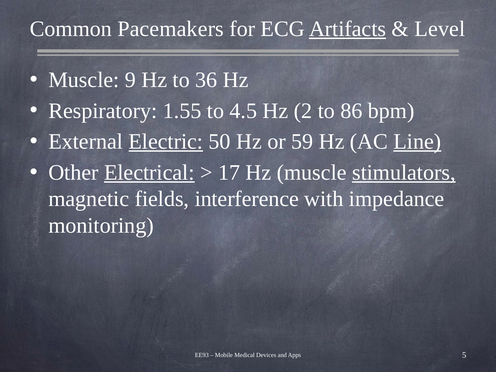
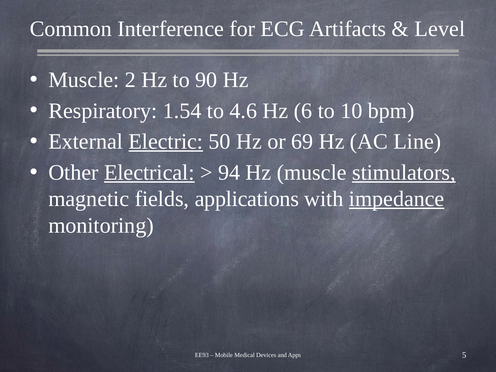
Pacemakers: Pacemakers -> Interference (171, 29)
Artifacts underline: present -> none (348, 29)
9: 9 -> 2 (130, 80)
36: 36 -> 90 (206, 80)
1.55: 1.55 -> 1.54 (182, 111)
4.5: 4.5 -> 4.6 (243, 111)
2: 2 -> 6 (303, 111)
86: 86 -> 10 (351, 111)
59: 59 -> 69 (302, 142)
Line underline: present -> none (417, 142)
17: 17 -> 94 (229, 173)
interference: interference -> applications (247, 199)
impedance underline: none -> present (397, 199)
